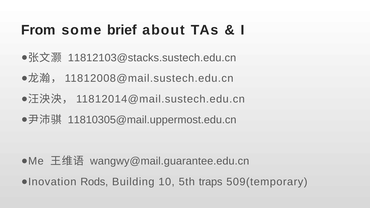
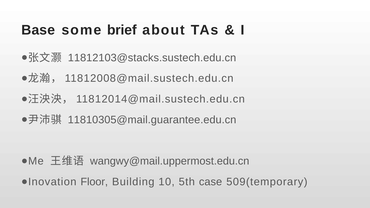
From: From -> Base (38, 30)
11810305@mail.uppermost.edu.cn: 11810305@mail.uppermost.edu.cn -> 11810305@mail.guarantee.edu.cn (152, 120)
wangwy@mail.guarantee.edu.cn: wangwy@mail.guarantee.edu.cn -> wangwy@mail.uppermost.edu.cn (170, 161)
Rods: Rods -> Floor (94, 182)
traps: traps -> case (211, 182)
